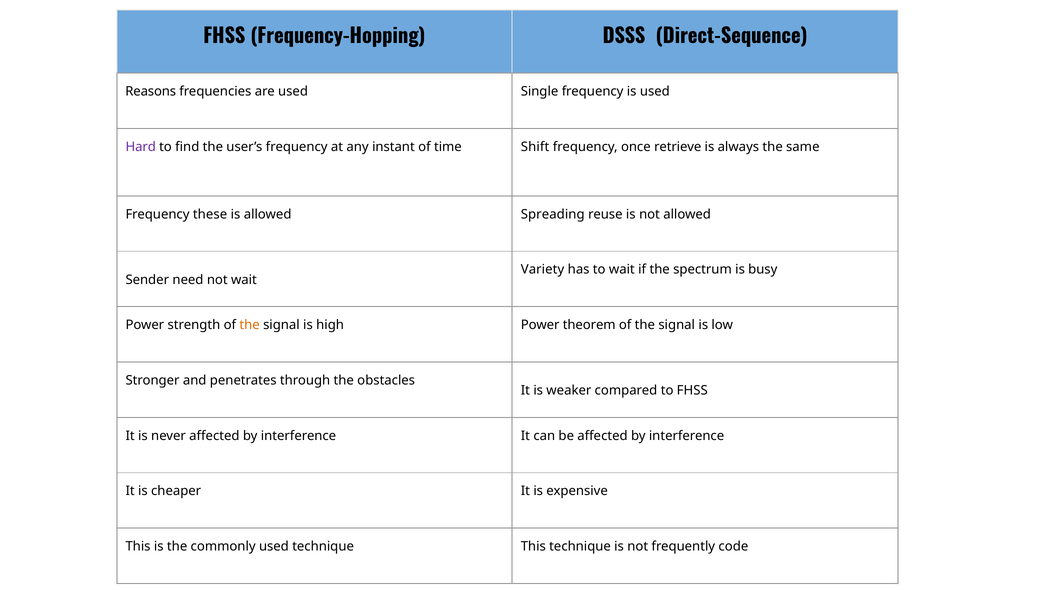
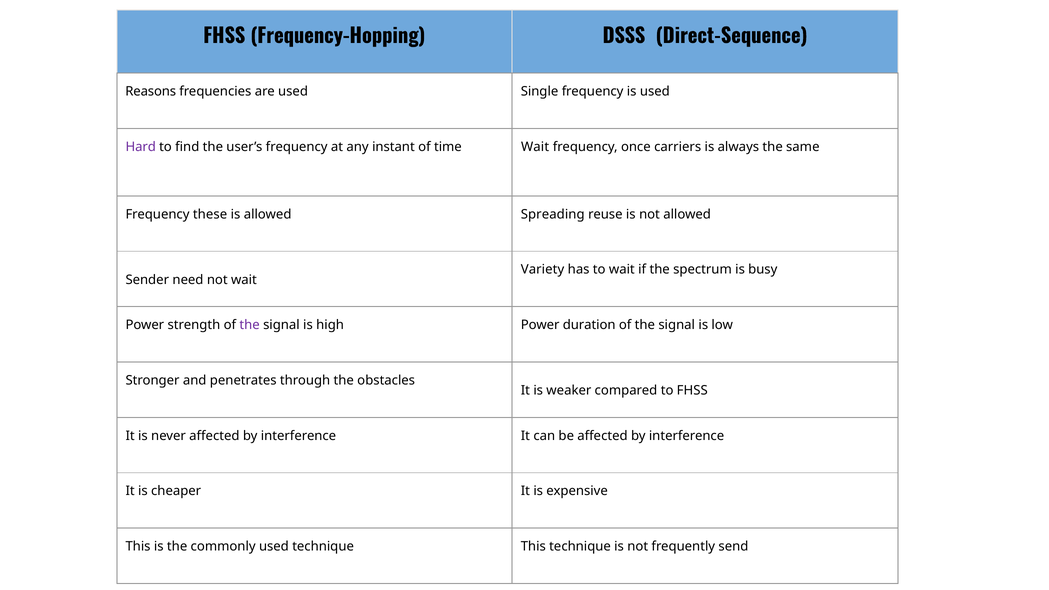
time Shift: Shift -> Wait (535, 147)
retrieve: retrieve -> carriers (678, 147)
the colour: orange -> purple (250, 325)
theorem: theorem -> duration (589, 325)
code: code -> send (733, 547)
